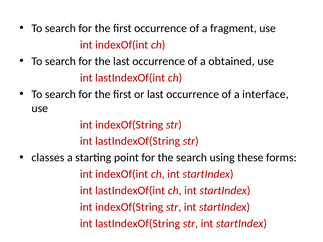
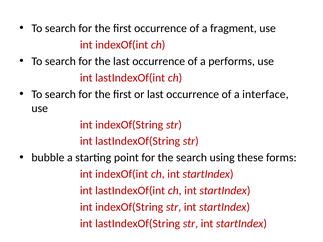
obtained: obtained -> performs (232, 61)
classes: classes -> bubble (48, 158)
